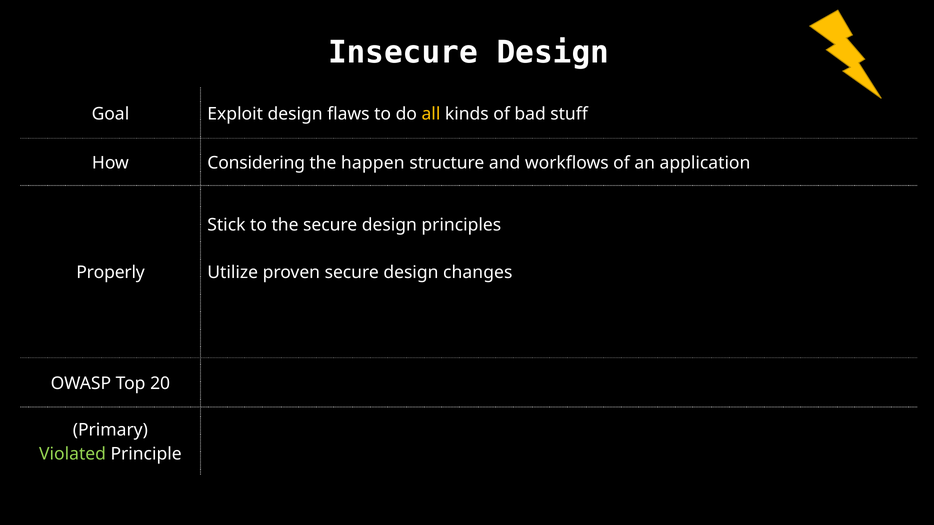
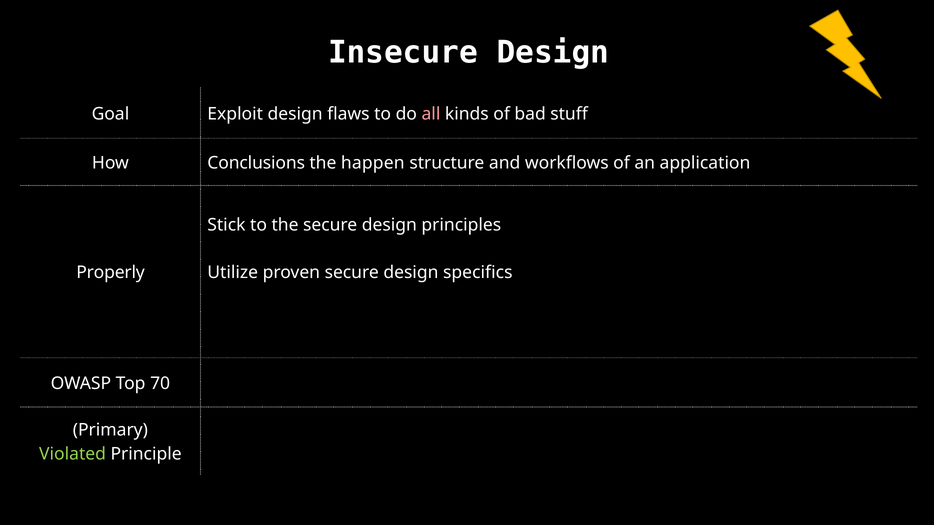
all colour: yellow -> pink (431, 114)
Considering: Considering -> Conclusions (256, 163)
changes: changes -> specifics (478, 273)
20: 20 -> 70 (160, 384)
